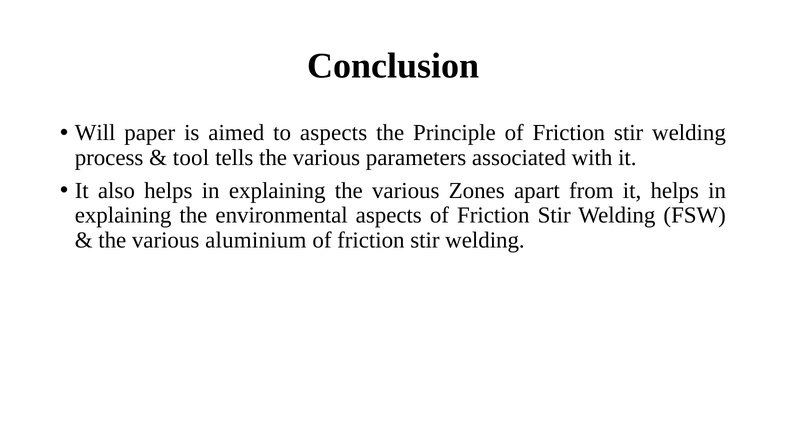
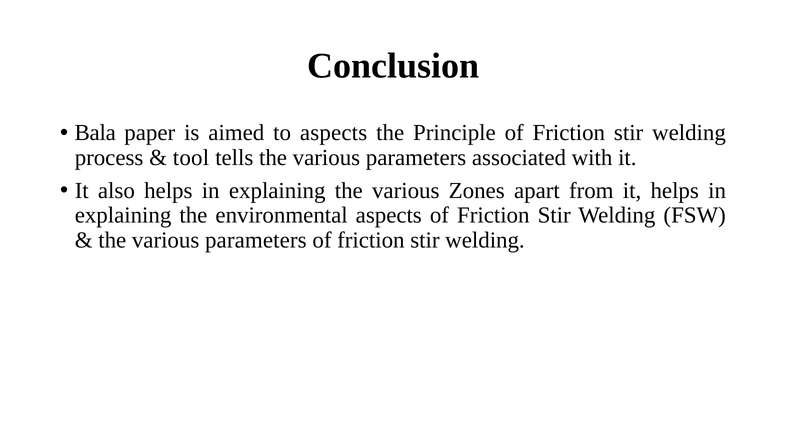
Will: Will -> Bala (95, 133)
aluminium: aluminium -> parameters (256, 240)
